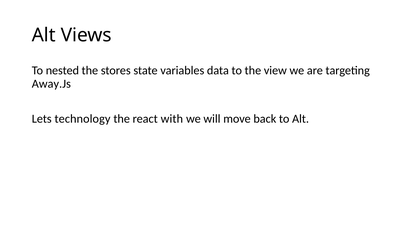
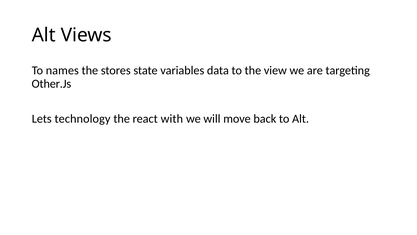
nested: nested -> names (62, 71)
Away.Js: Away.Js -> Other.Js (51, 84)
